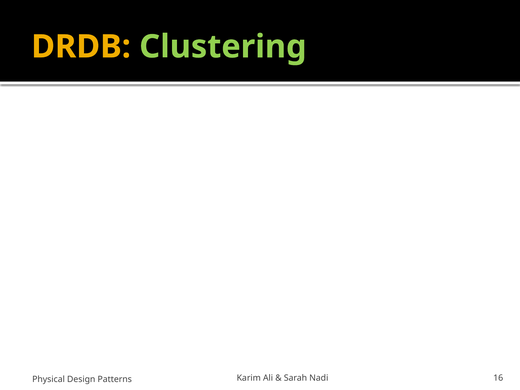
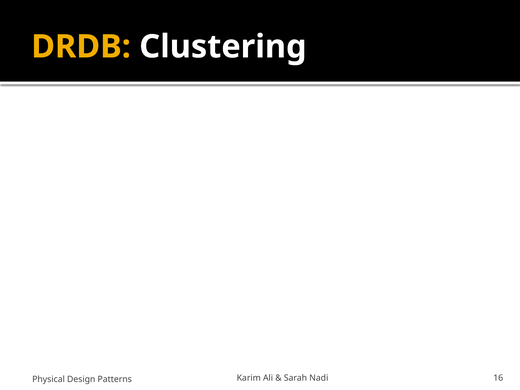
Clustering colour: light green -> white (223, 47)
